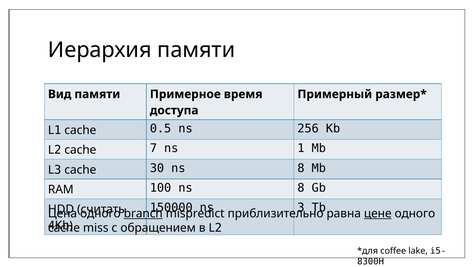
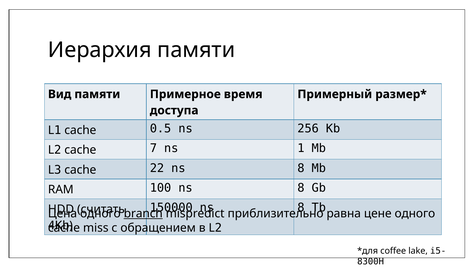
30: 30 -> 22 (157, 168)
150000 ns 3: 3 -> 8 (301, 207)
цене underline: present -> none (378, 213)
